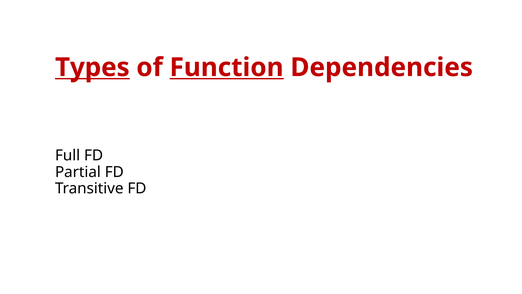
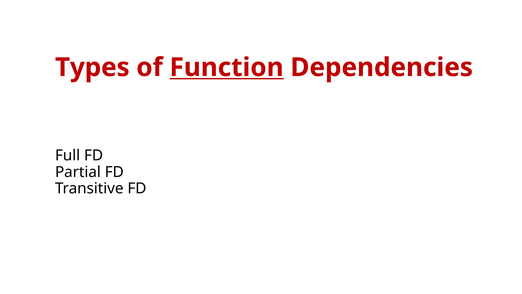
Types underline: present -> none (92, 67)
